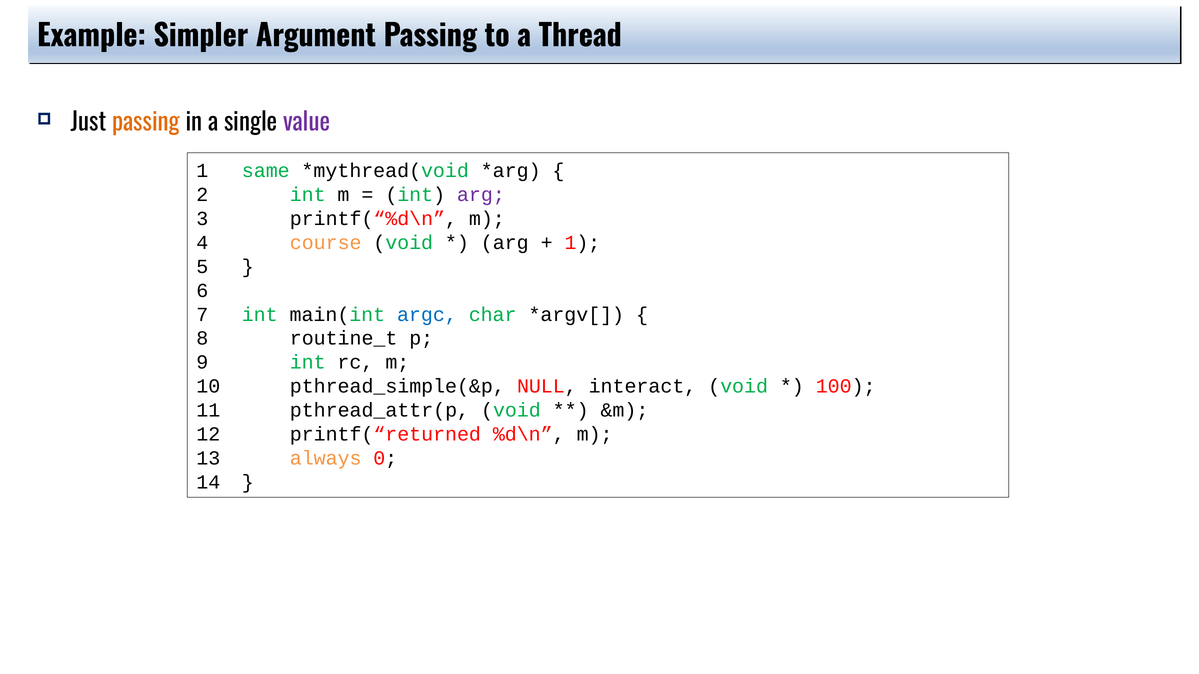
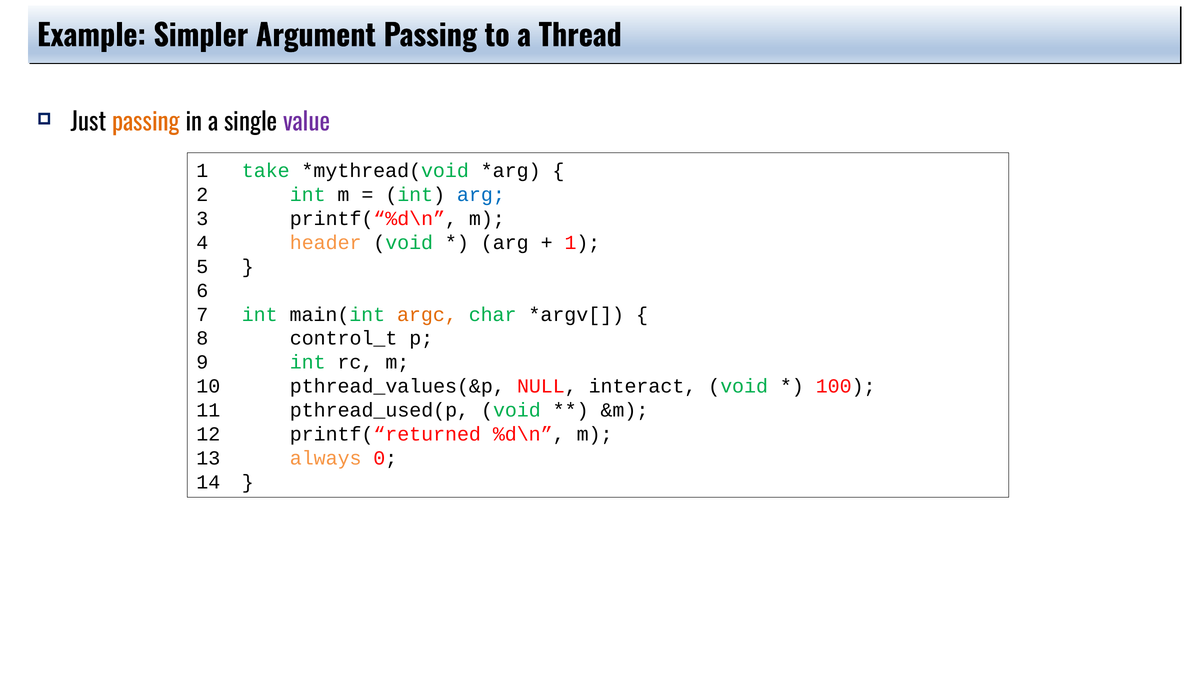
same: same -> take (266, 171)
arg colour: purple -> blue (481, 195)
course: course -> header (326, 243)
argc colour: blue -> orange (427, 315)
routine_t: routine_t -> control_t (344, 339)
pthread_simple(&p: pthread_simple(&p -> pthread_values(&p (397, 387)
pthread_attr(p: pthread_attr(p -> pthread_used(p (379, 411)
